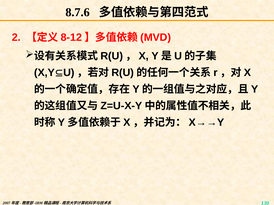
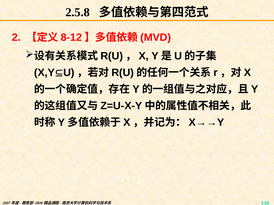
8.7.6: 8.7.6 -> 2.5.8 (78, 12)
